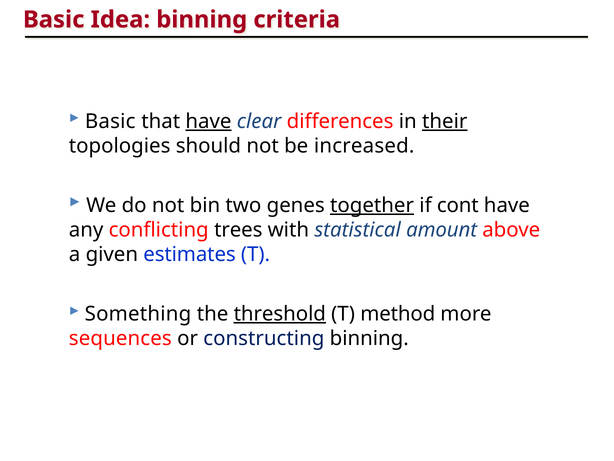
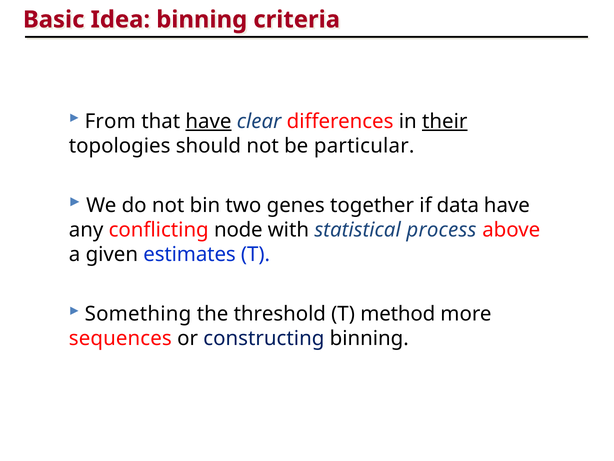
Basic: Basic -> From (110, 121)
increased: increased -> particular (364, 146)
together underline: present -> none (372, 205)
cont: cont -> data (458, 205)
trees: trees -> node (238, 230)
amount: amount -> process (441, 230)
threshold underline: present -> none (280, 314)
